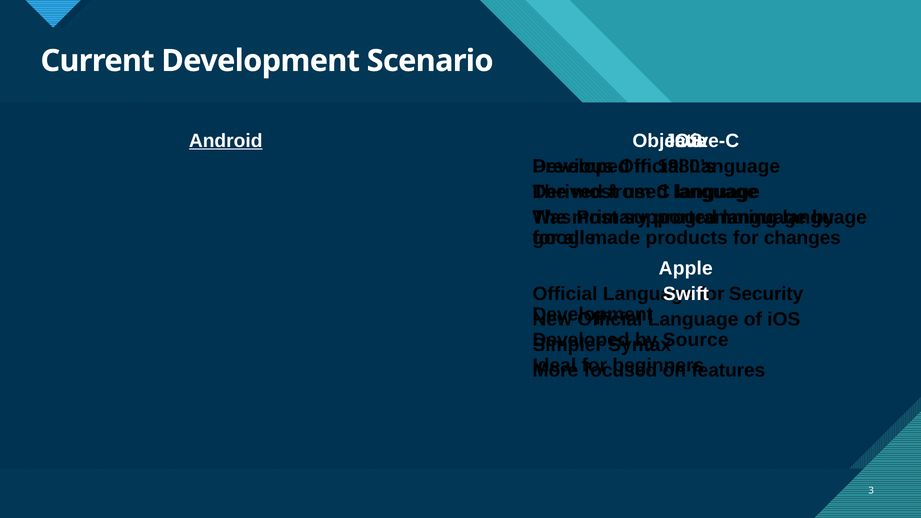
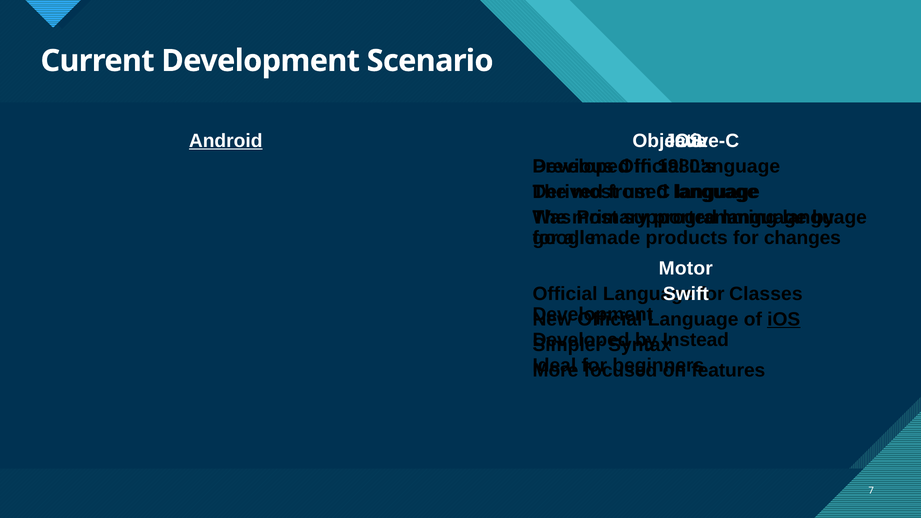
Apple: Apple -> Motor (686, 268)
Security: Security -> Classes (766, 294)
iOS underline: none -> present (784, 319)
Source: Source -> Instead (696, 340)
3: 3 -> 7 (871, 491)
